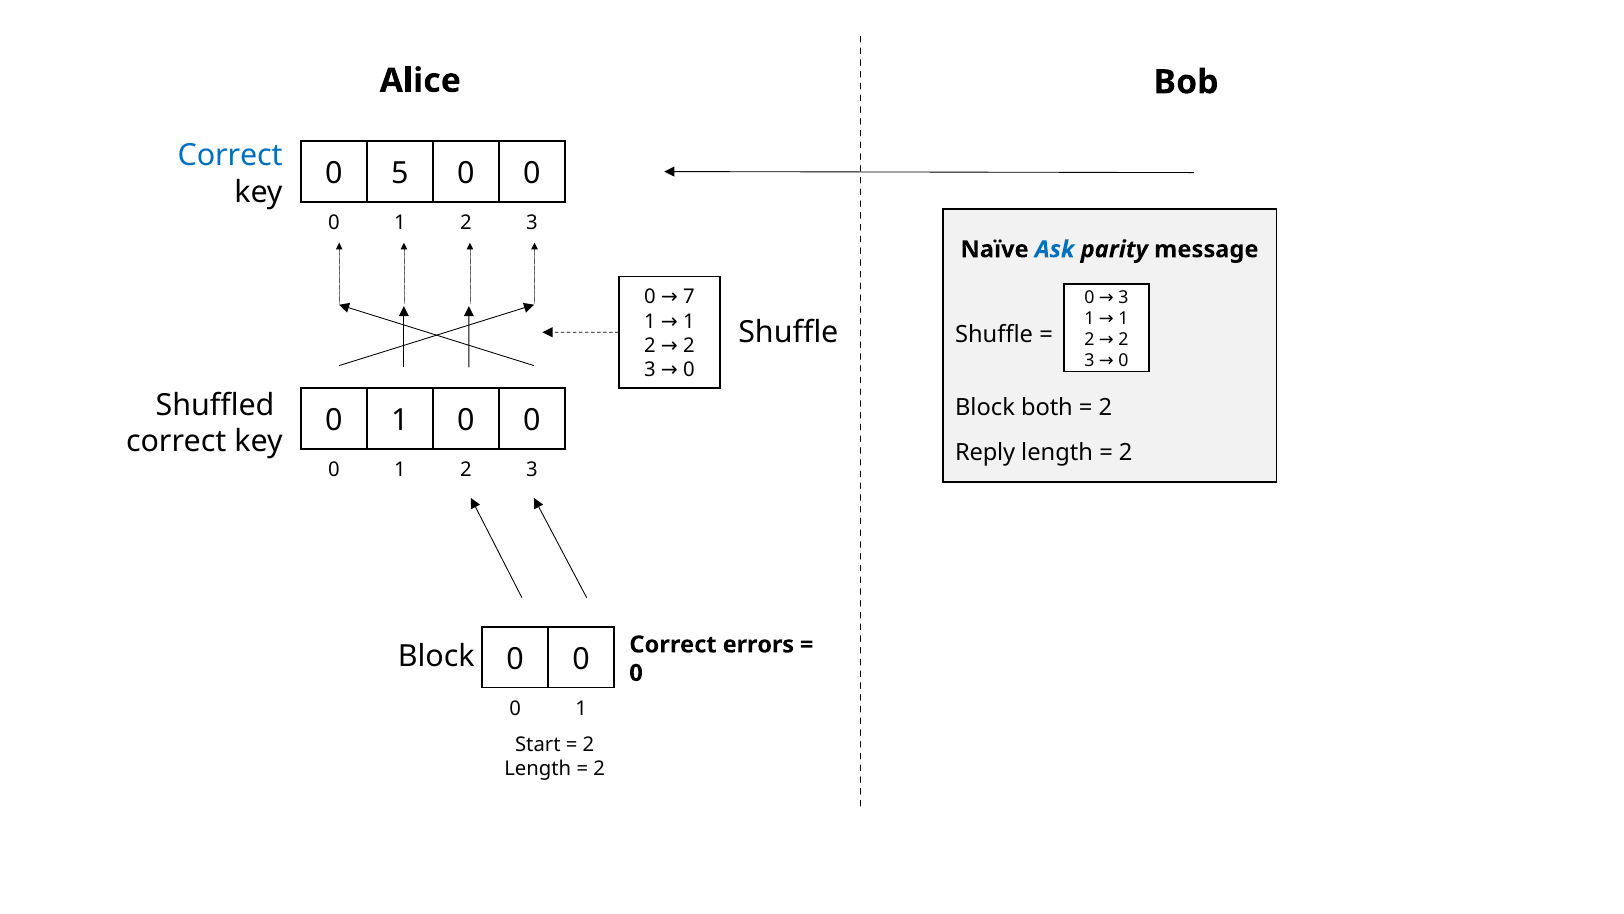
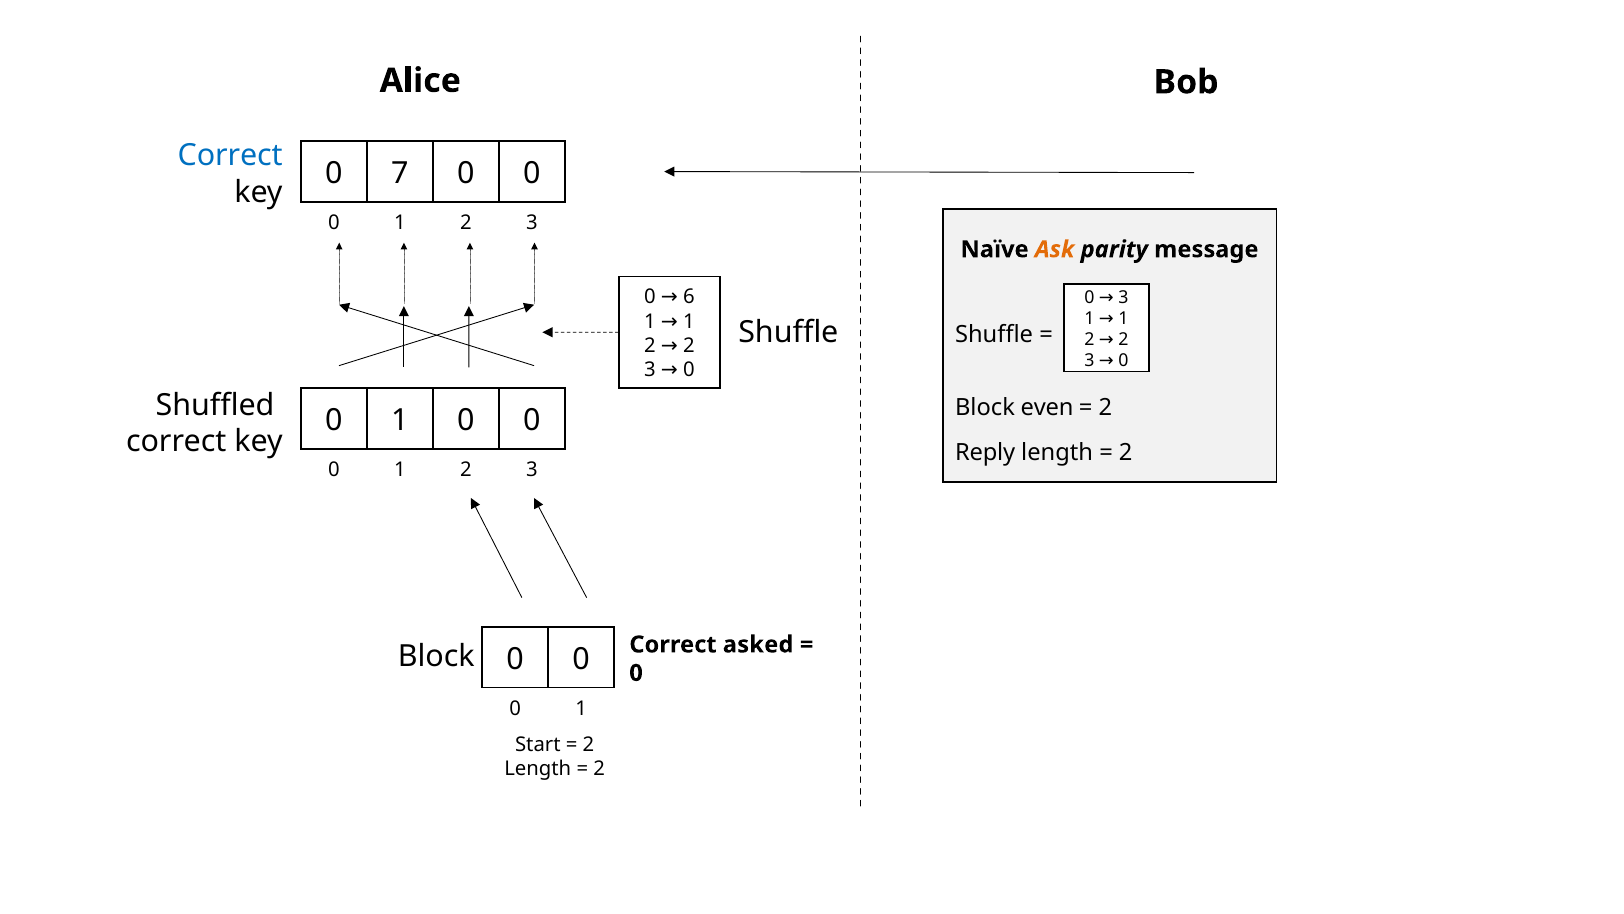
5: 5 -> 7 (400, 174)
Ask colour: blue -> orange (1055, 249)
7: 7 -> 6 (689, 297)
both: both -> even (1047, 408)
errors: errors -> asked (758, 644)
